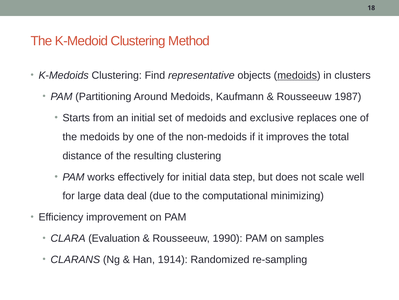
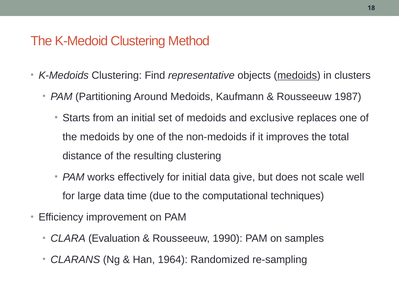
step: step -> give (244, 177)
deal: deal -> time (137, 196)
minimizing: minimizing -> techniques (297, 196)
1914: 1914 -> 1964 (173, 259)
